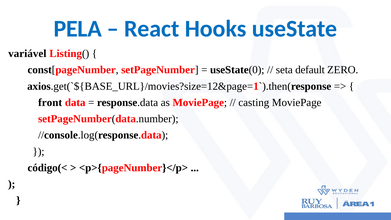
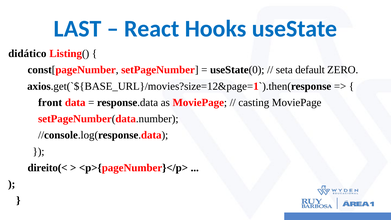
PELA: PELA -> LAST (78, 29)
variável: variável -> didático (27, 54)
código(<: código(< -> direito(< (48, 168)
